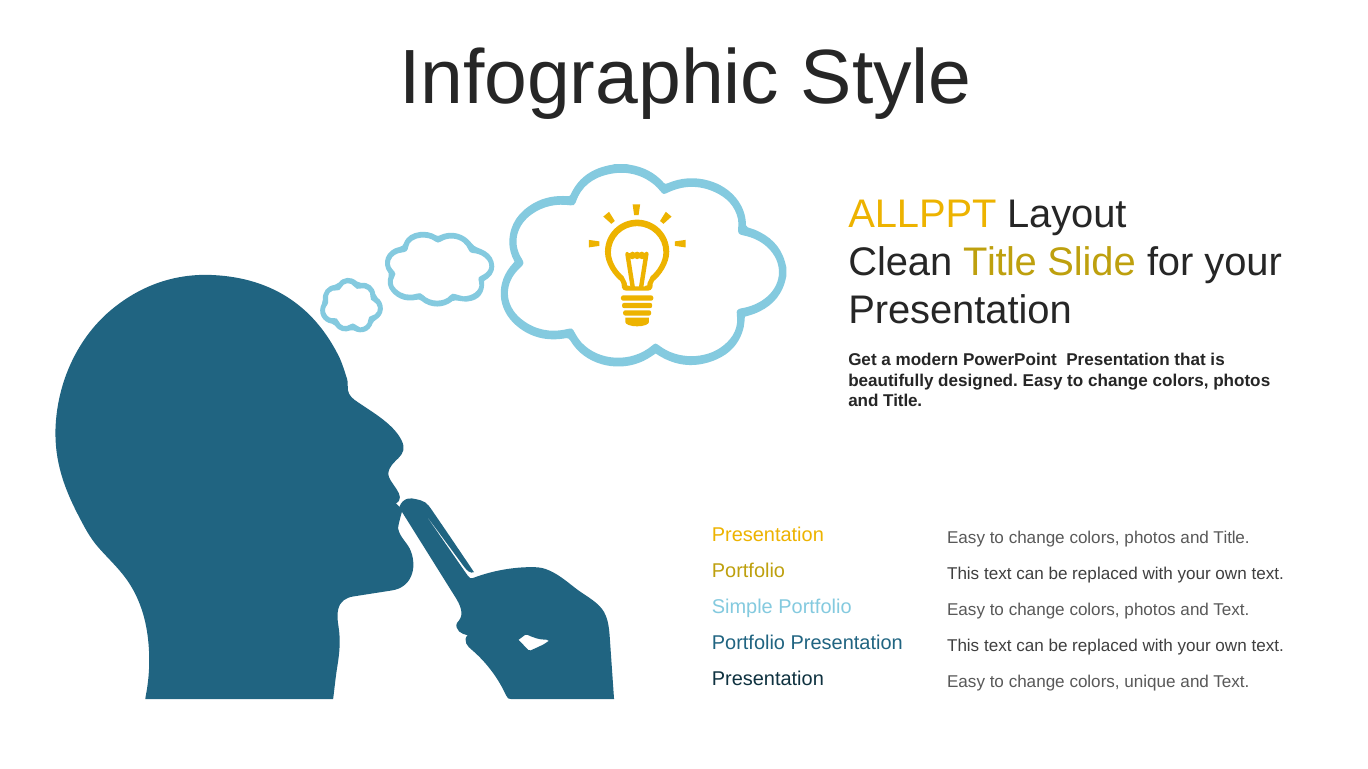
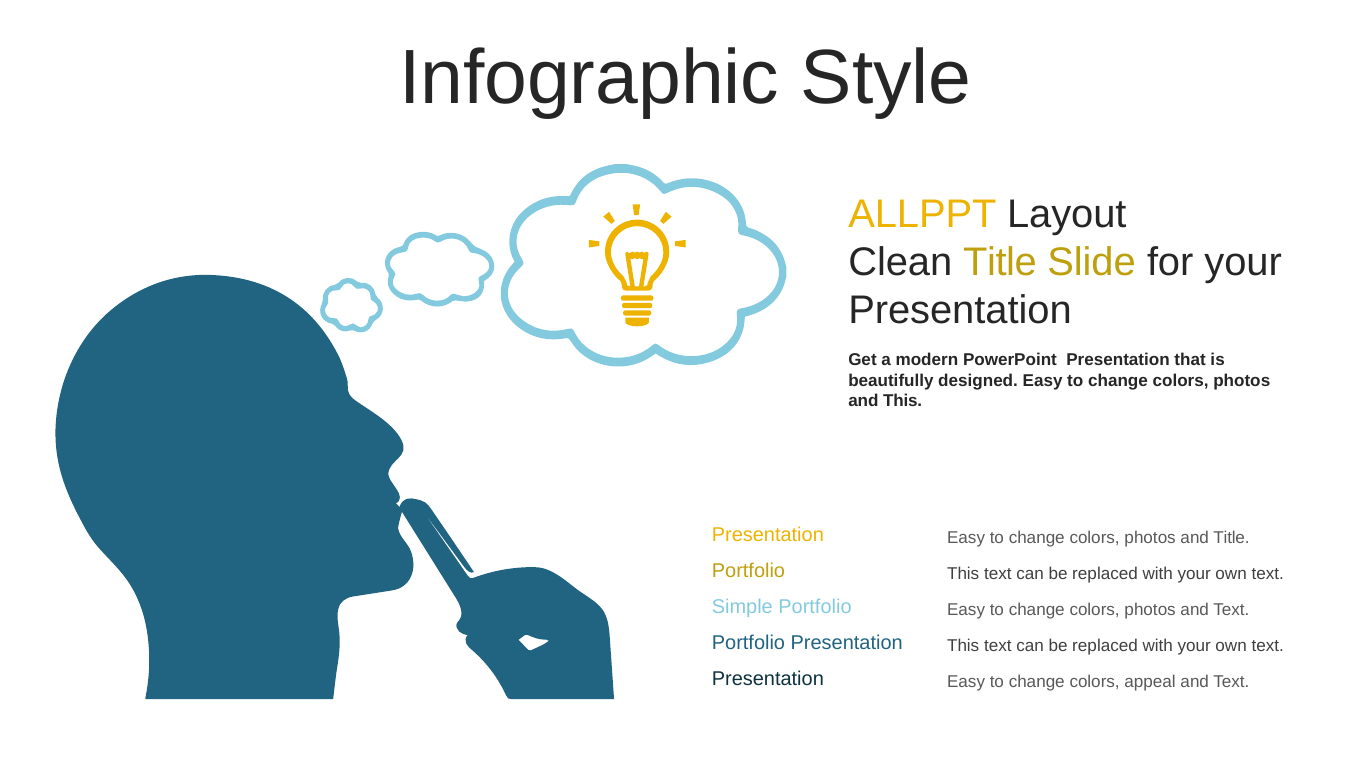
Title: Title -> This (903, 401)
unique: unique -> appeal (1150, 682)
